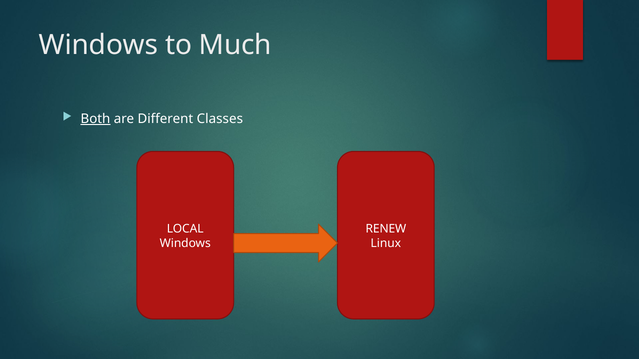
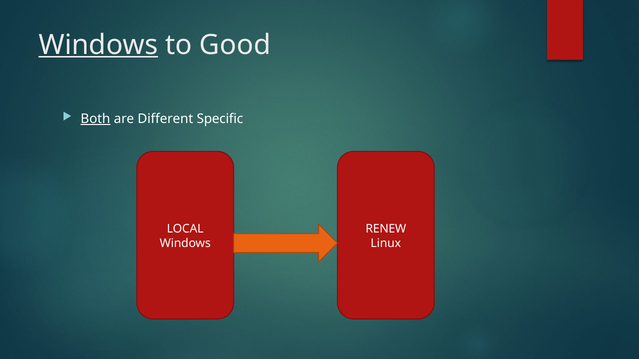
Windows underline: none -> present (98, 45)
Much: Much -> Good (235, 45)
Classes: Classes -> Specific (220, 119)
